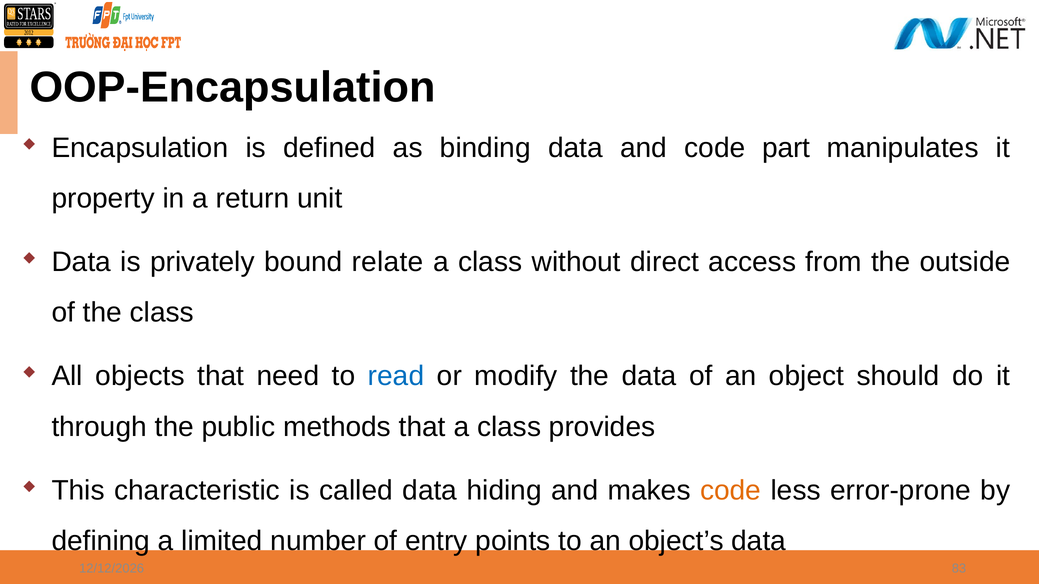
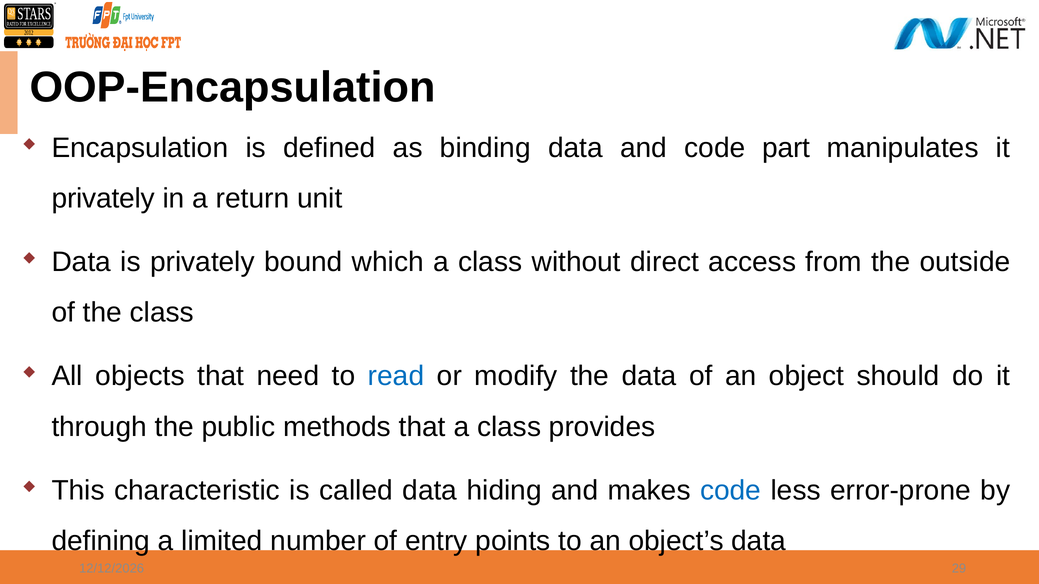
property: property -> privately (103, 199)
relate: relate -> which (388, 262)
code colour: orange -> blue (731, 491)
83: 83 -> 29 (959, 569)
